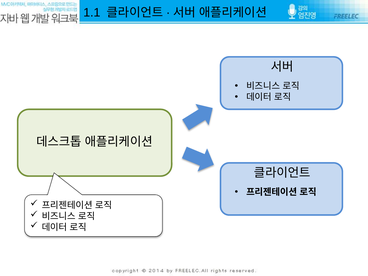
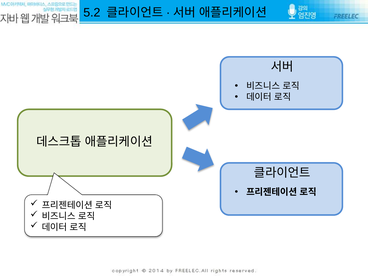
1.1: 1.1 -> 5.2 (92, 12)
